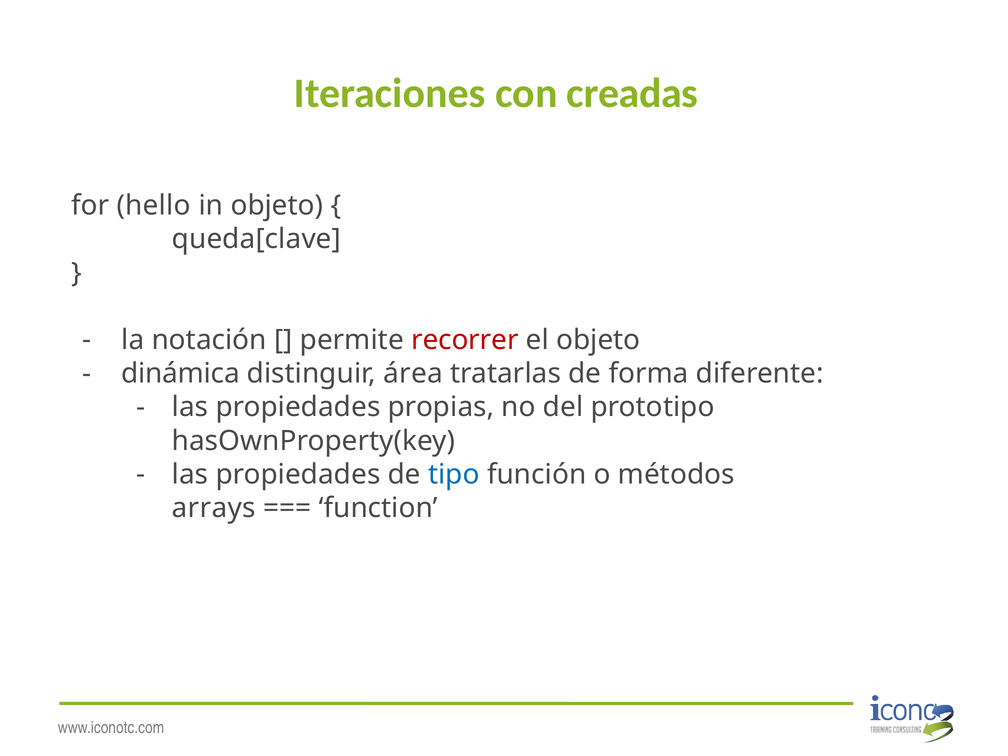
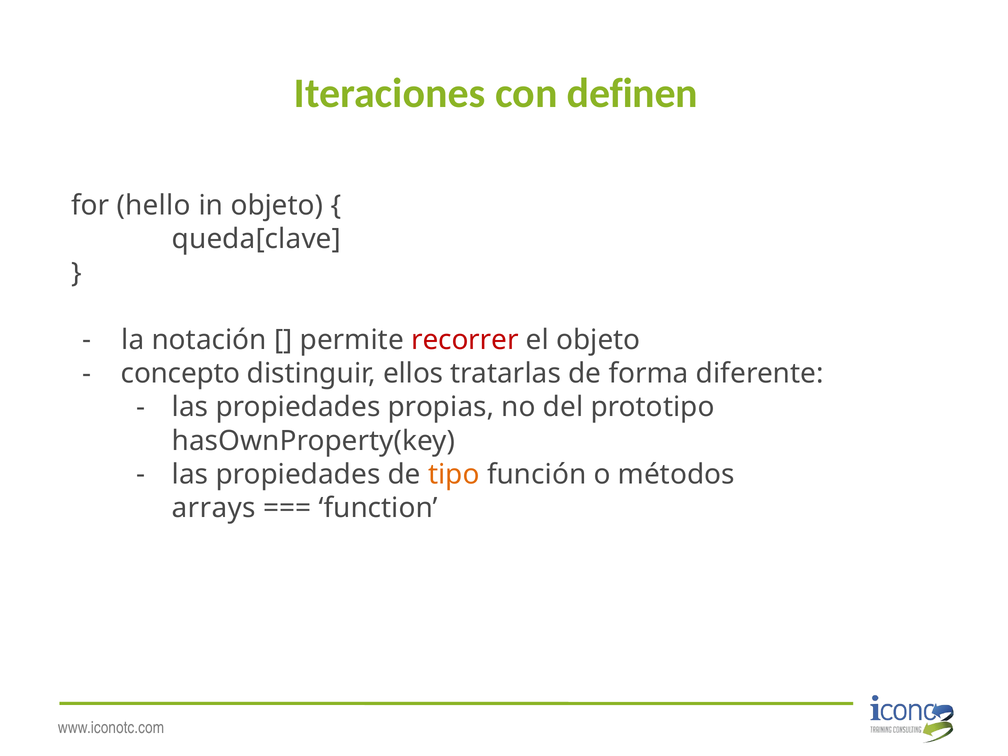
creadas: creadas -> definen (632, 94)
dinámica: dinámica -> concepto (181, 374)
área: área -> ellos (413, 374)
tipo colour: blue -> orange (454, 474)
